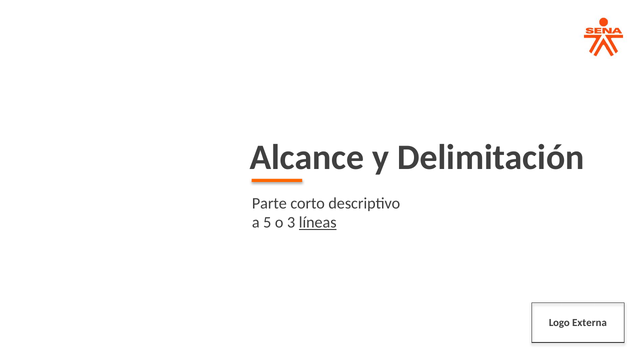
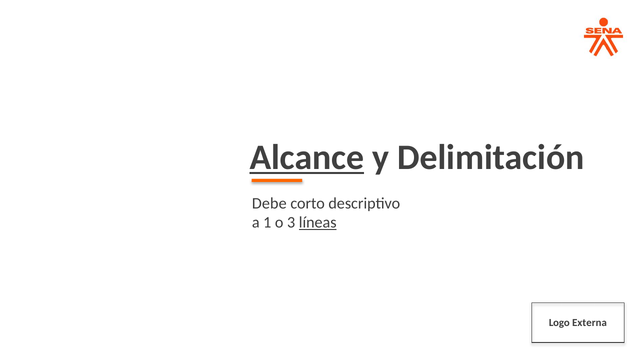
Alcance underline: none -> present (307, 157)
Parte: Parte -> Debe (269, 203)
5: 5 -> 1 (267, 223)
